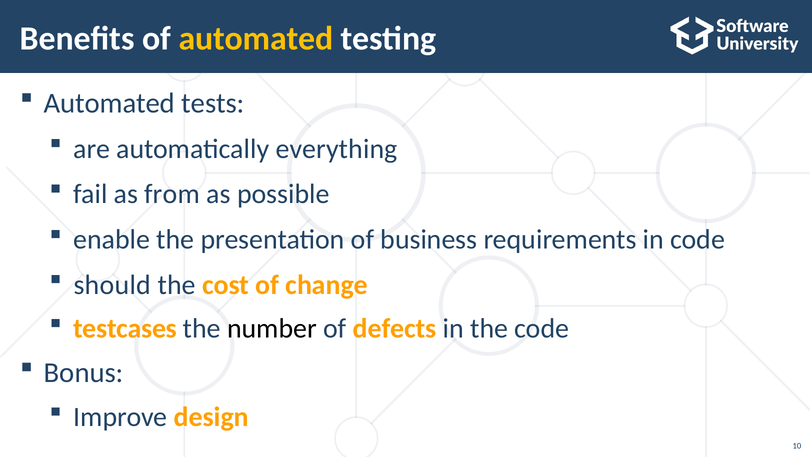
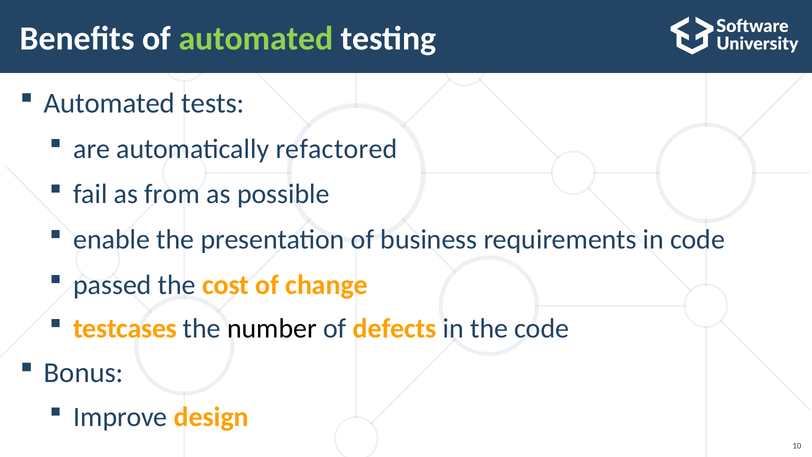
automated colour: yellow -> light green (256, 38)
everything: everything -> refactored (336, 149)
should: should -> passed (112, 285)
